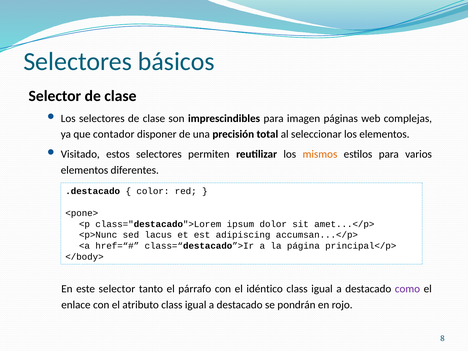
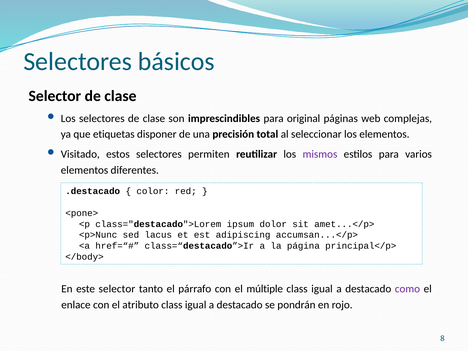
imagen: imagen -> original (304, 118)
contador: contador -> etiquetas (114, 134)
mismos colour: orange -> purple (320, 154)
idéntico: idéntico -> múltiple (265, 289)
